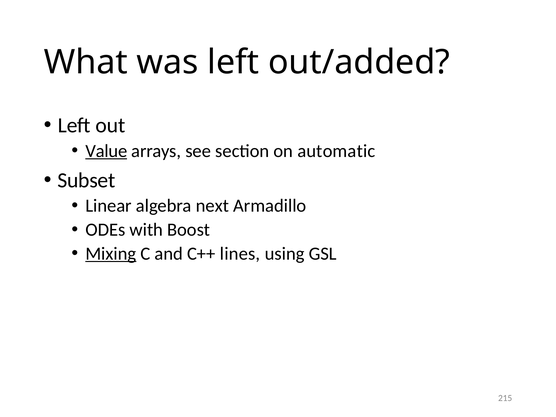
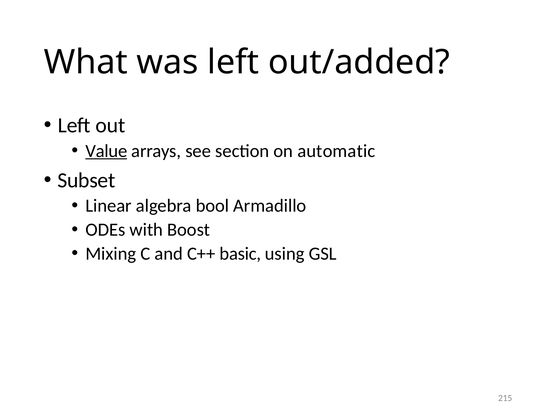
next: next -> bool (212, 206)
Mixing underline: present -> none (111, 254)
lines: lines -> basic (240, 254)
